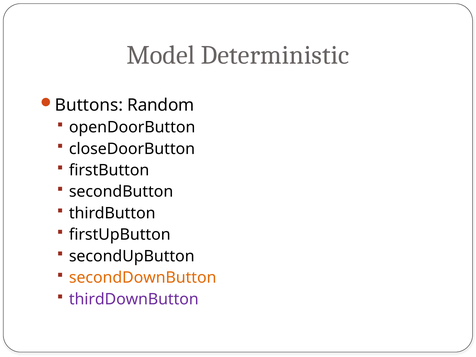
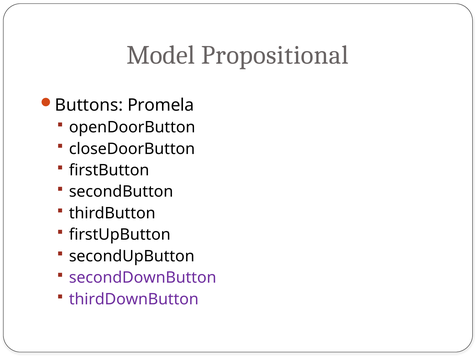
Deterministic: Deterministic -> Propositional (275, 55)
Random: Random -> Promela (161, 105)
secondDownButton colour: orange -> purple (143, 278)
